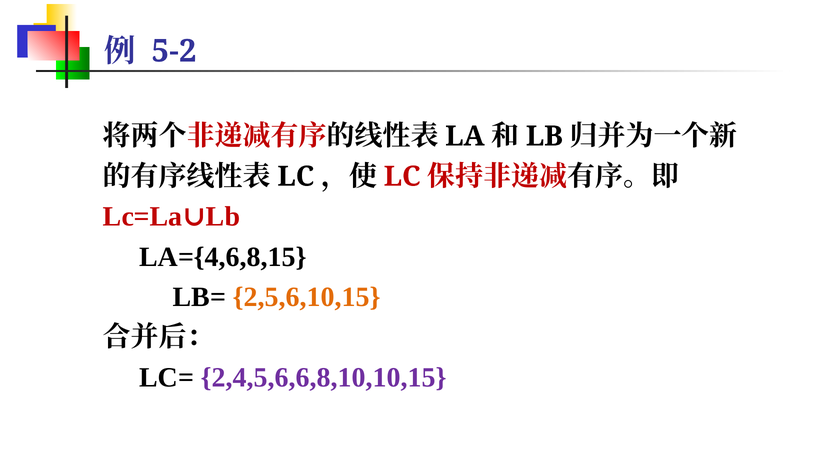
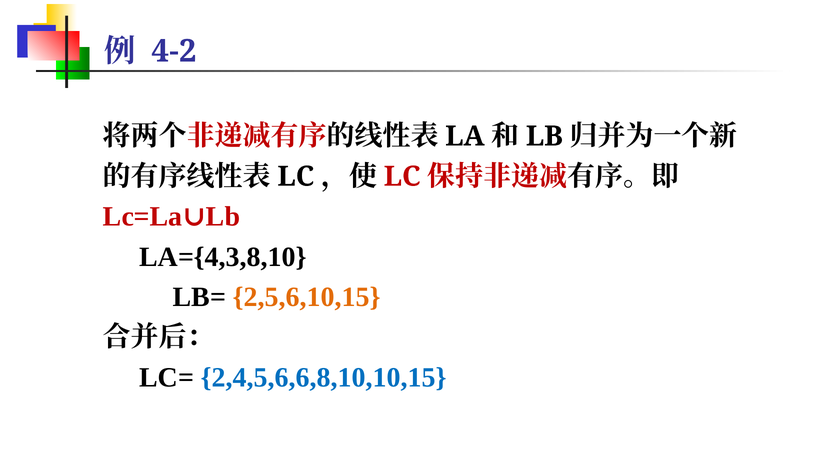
5-2: 5-2 -> 4-2 (174, 51)
LA={4,6,8,15: LA={4,6,8,15 -> LA={4,3,8,10 (223, 257)
2,4,5,6,6,8,10,10,15 colour: purple -> blue (324, 378)
